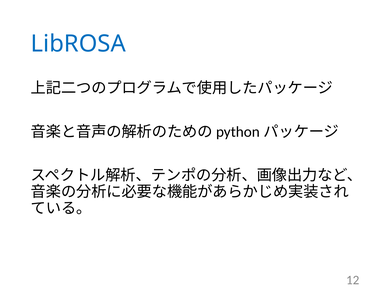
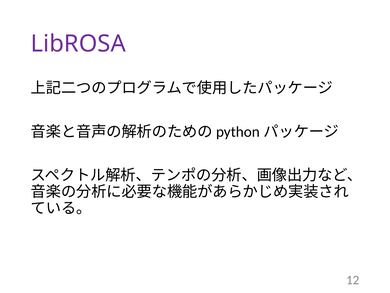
LibROSA colour: blue -> purple (78, 44)
